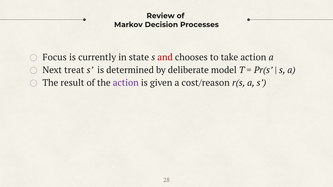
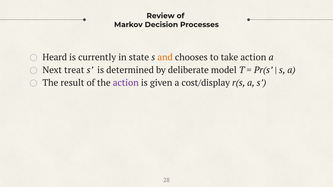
Focus: Focus -> Heard (55, 57)
and colour: red -> orange (165, 57)
cost/reason: cost/reason -> cost/display (206, 83)
